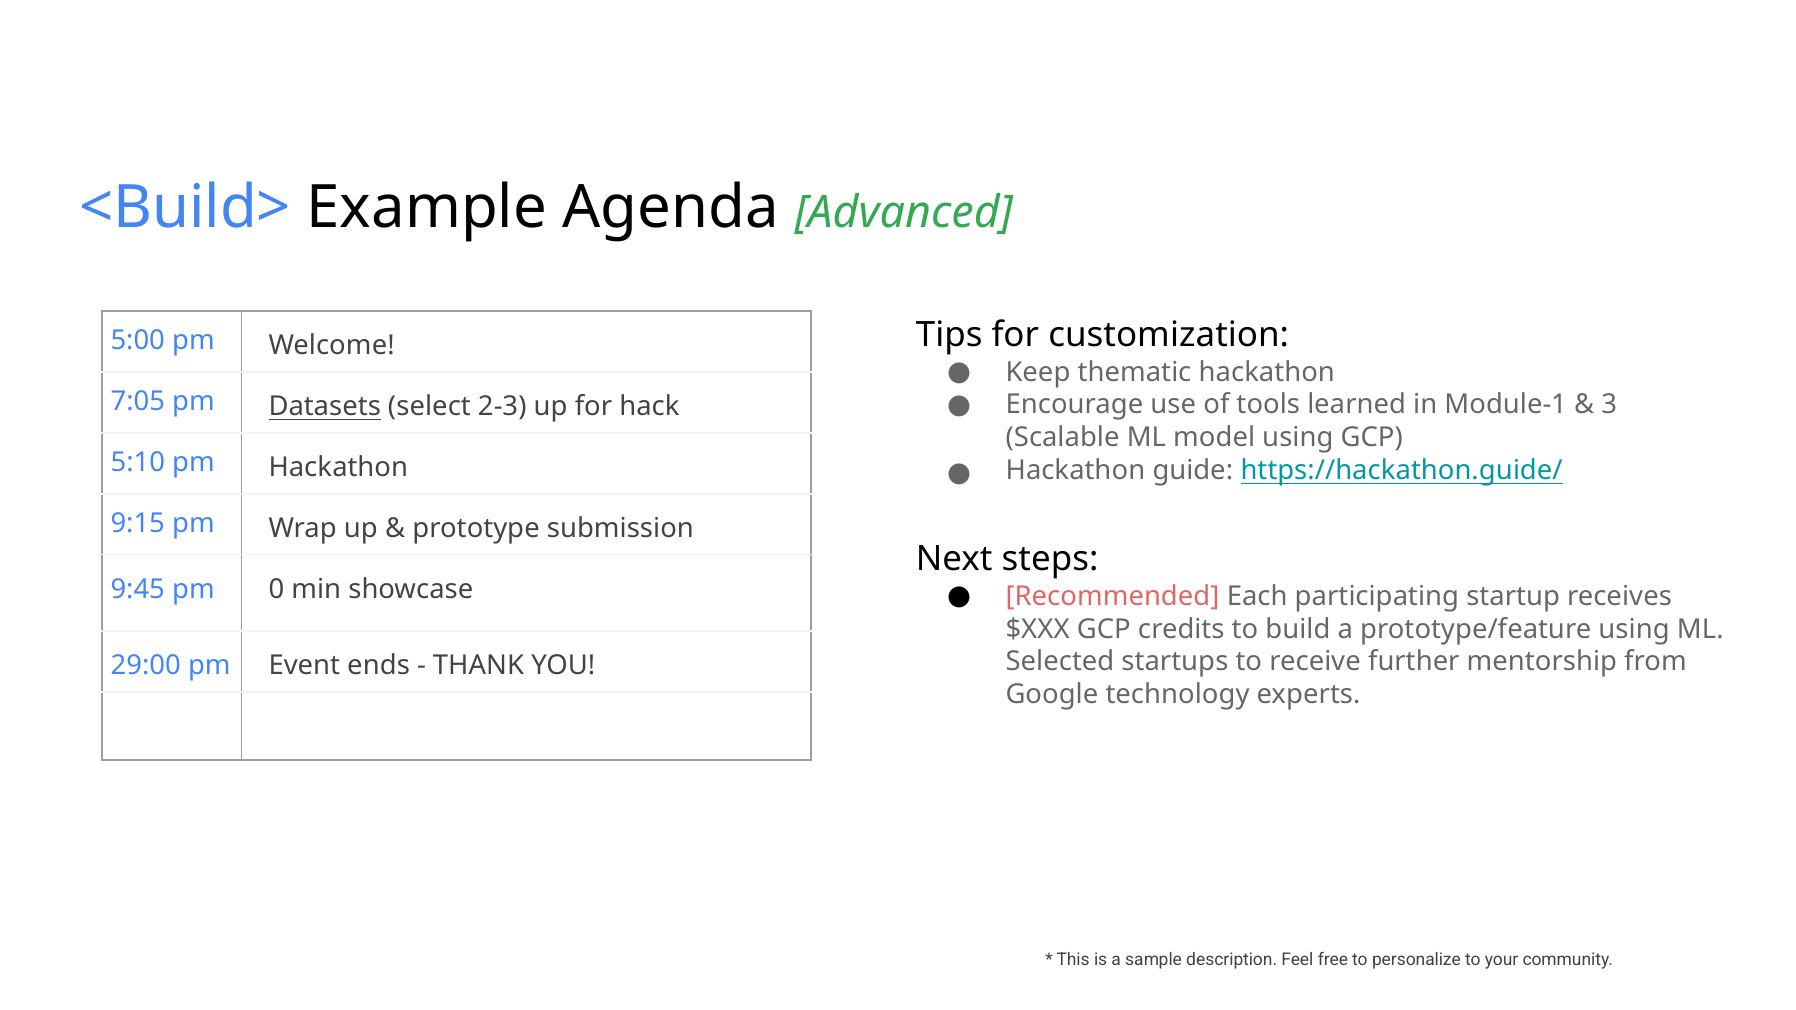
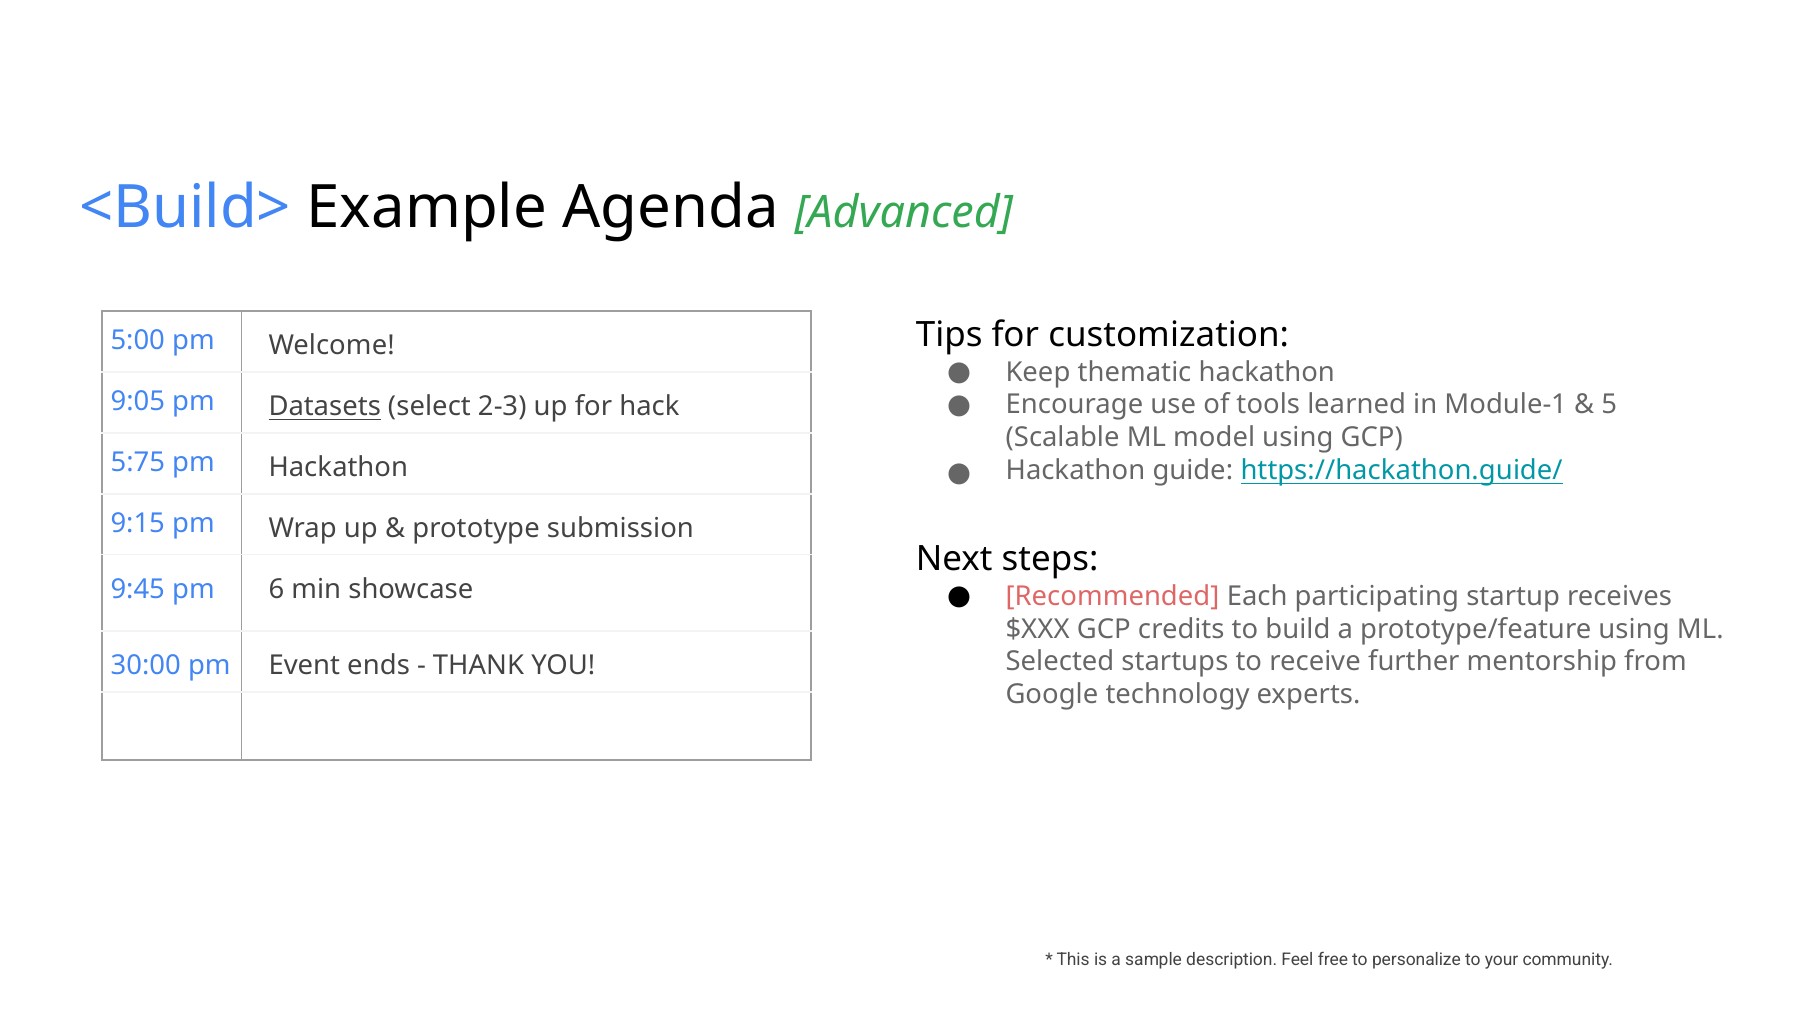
3: 3 -> 5 (1609, 405)
7:05: 7:05 -> 9:05 (138, 401)
5:10: 5:10 -> 5:75 (138, 462)
0: 0 -> 6 (276, 590)
29:00: 29:00 -> 30:00 (146, 666)
